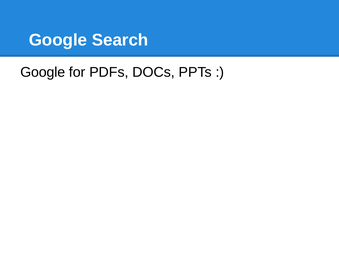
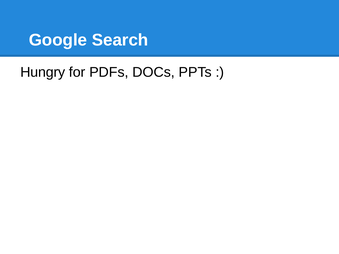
Google: Google -> Hungry (43, 72)
